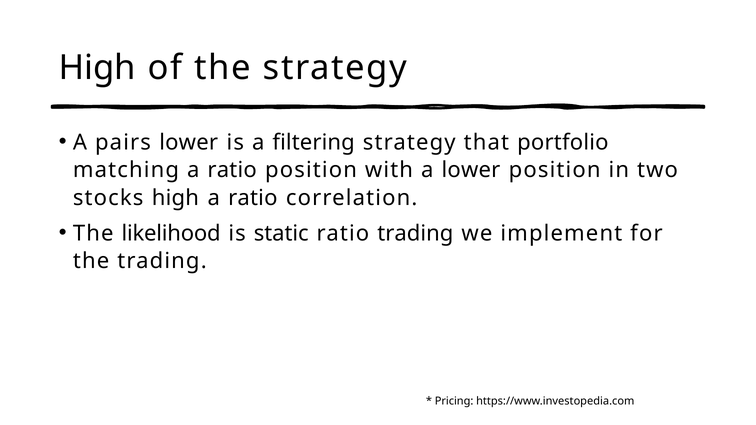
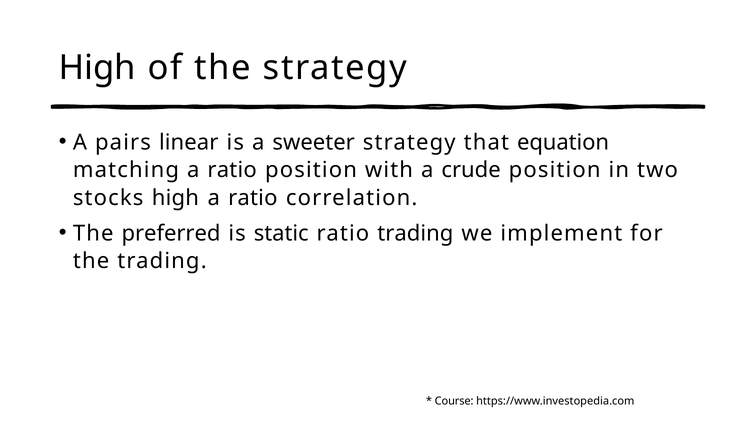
pairs lower: lower -> linear (189, 142)
filtering: filtering -> sweeter (314, 142)
portfolio: portfolio -> equation (563, 142)
a lower: lower -> crude (471, 170)
likelihood: likelihood -> preferred (171, 234)
Pricing: Pricing -> Course (454, 401)
